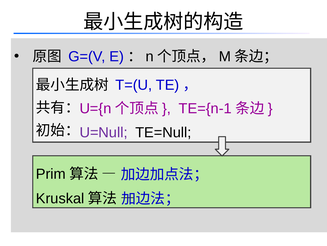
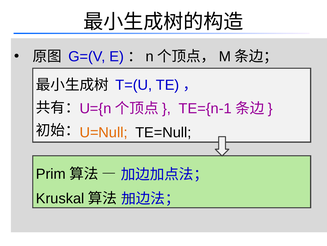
U=Null colour: purple -> orange (104, 132)
